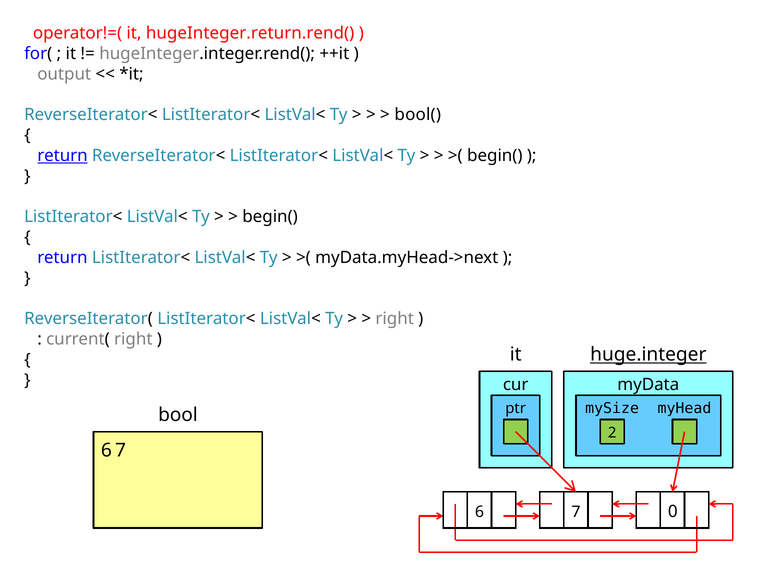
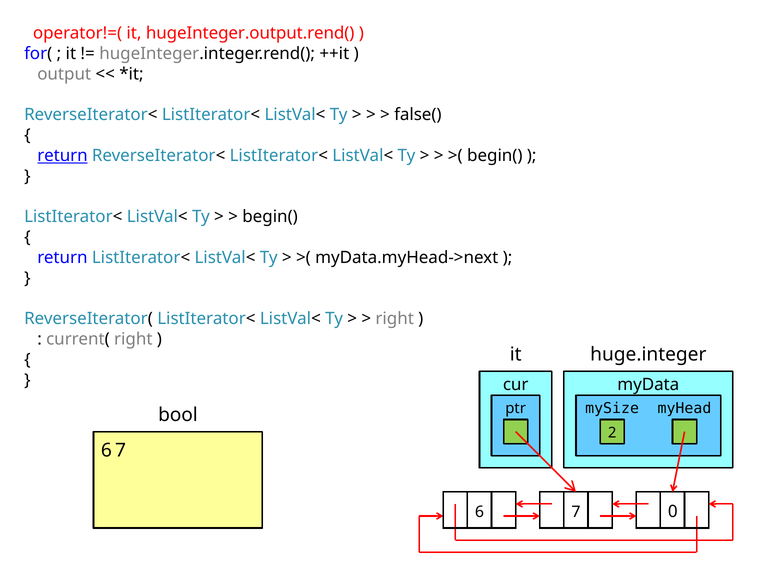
hugeInteger.return.rend(: hugeInteger.return.rend( -> hugeInteger.output.rend( (250, 33)
bool(: bool( -> false( (418, 115)
huge.integer underline: present -> none (648, 355)
